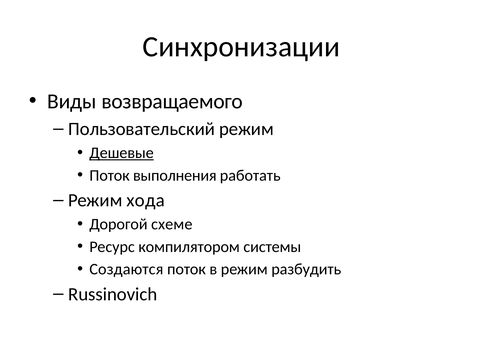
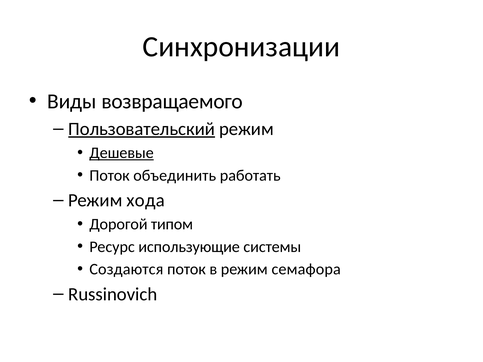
Пользовательский underline: none -> present (142, 129)
выполнения: выполнения -> объединить (175, 176)
схеме: схеме -> типом (172, 224)
компилятором: компилятором -> использующие (189, 247)
разбудить: разбудить -> семафора (306, 269)
